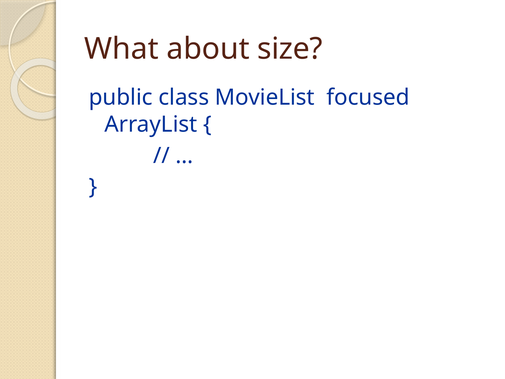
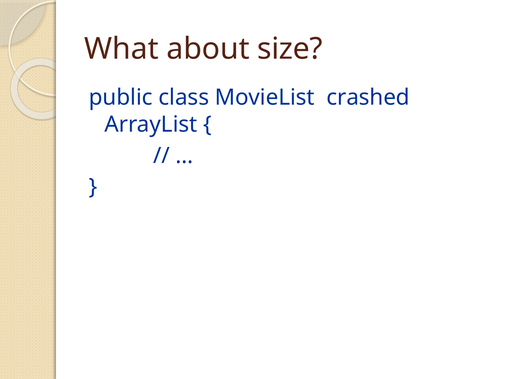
focused: focused -> crashed (368, 97)
